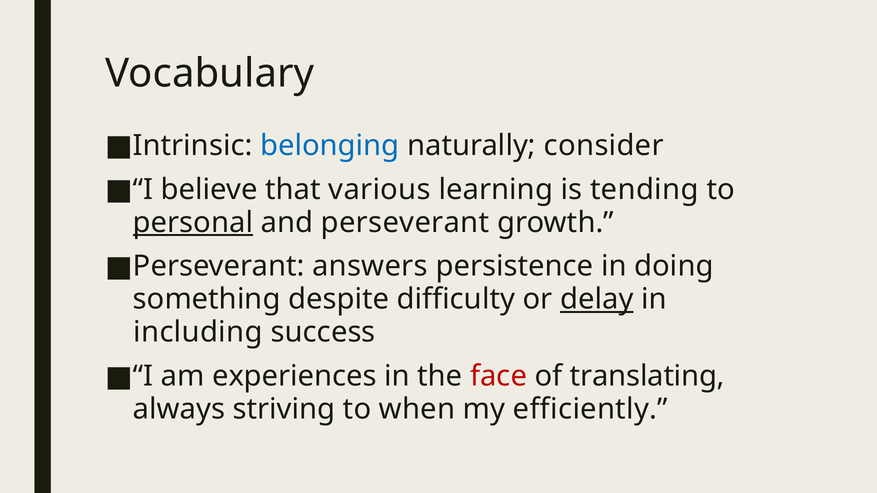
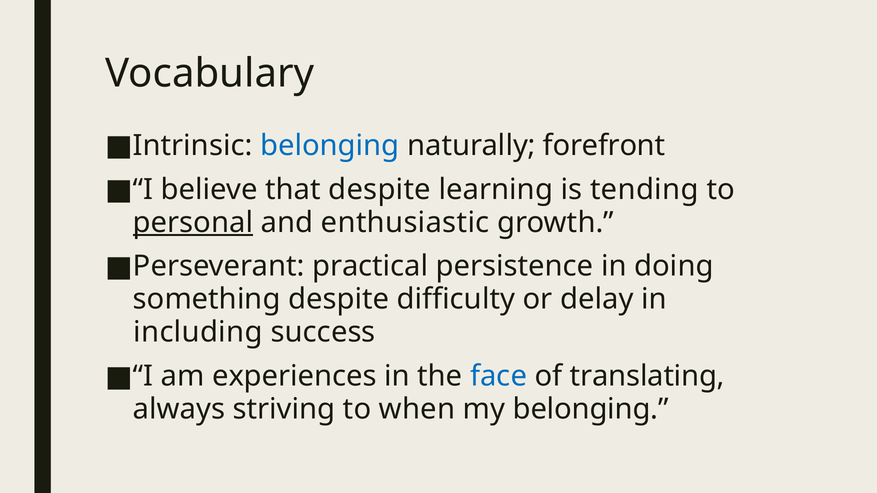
consider: consider -> forefront (604, 145)
that various: various -> despite (380, 189)
and perseverant: perseverant -> enthusiastic (405, 223)
answers: answers -> practical (370, 267)
delay underline: present -> none (597, 300)
face colour: red -> blue (499, 377)
my efficiently: efficiently -> belonging (591, 410)
